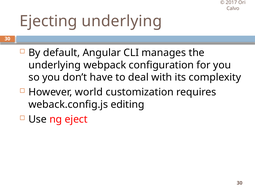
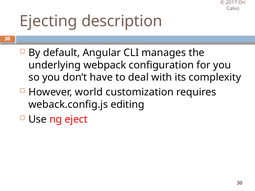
Ejecting underlying: underlying -> description (122, 21)
